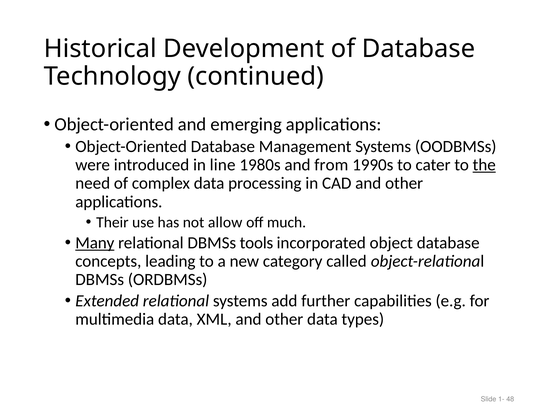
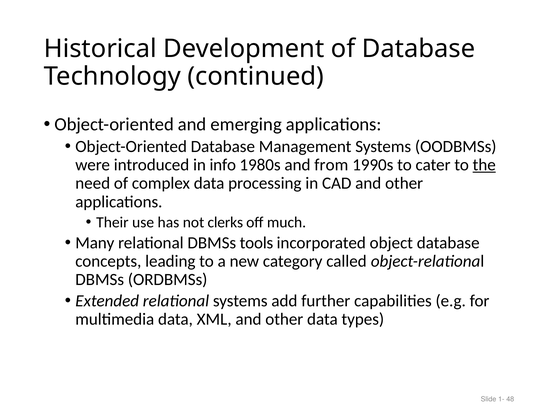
line: line -> info (223, 165)
allow: allow -> clerks (225, 222)
Many underline: present -> none (95, 242)
